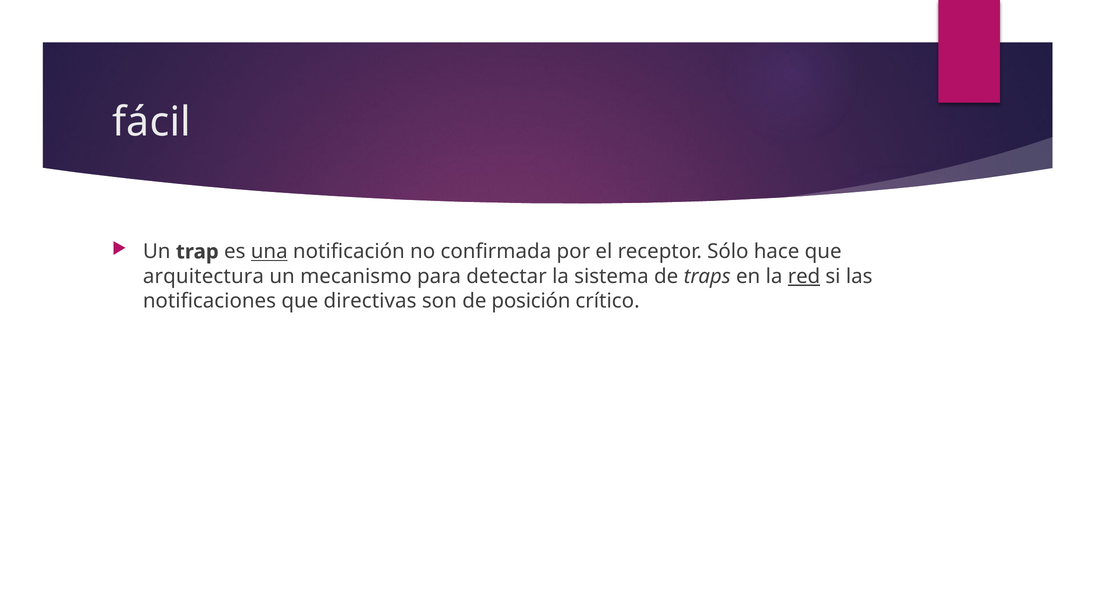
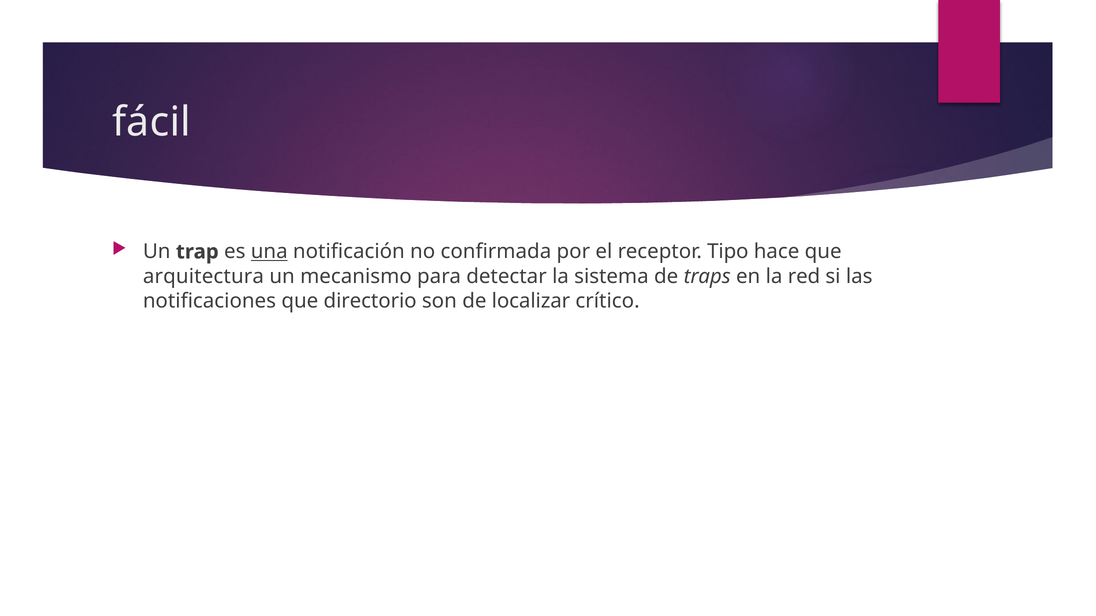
Sólo: Sólo -> Tipo (728, 252)
red underline: present -> none (804, 277)
directivas: directivas -> directorio (370, 301)
posición: posición -> localizar (531, 301)
